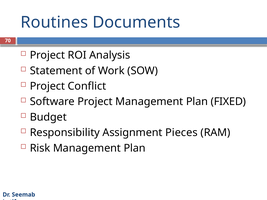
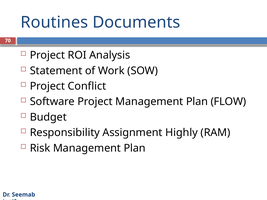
FIXED: FIXED -> FLOW (228, 102)
Pieces: Pieces -> Highly (181, 133)
